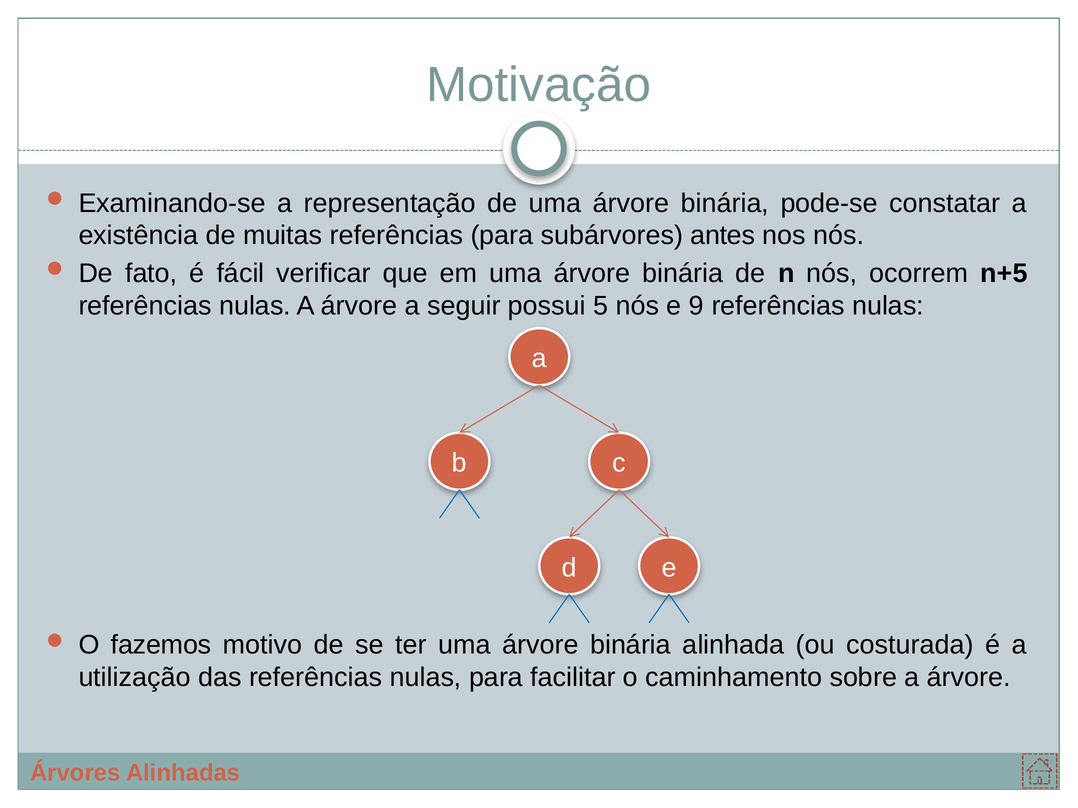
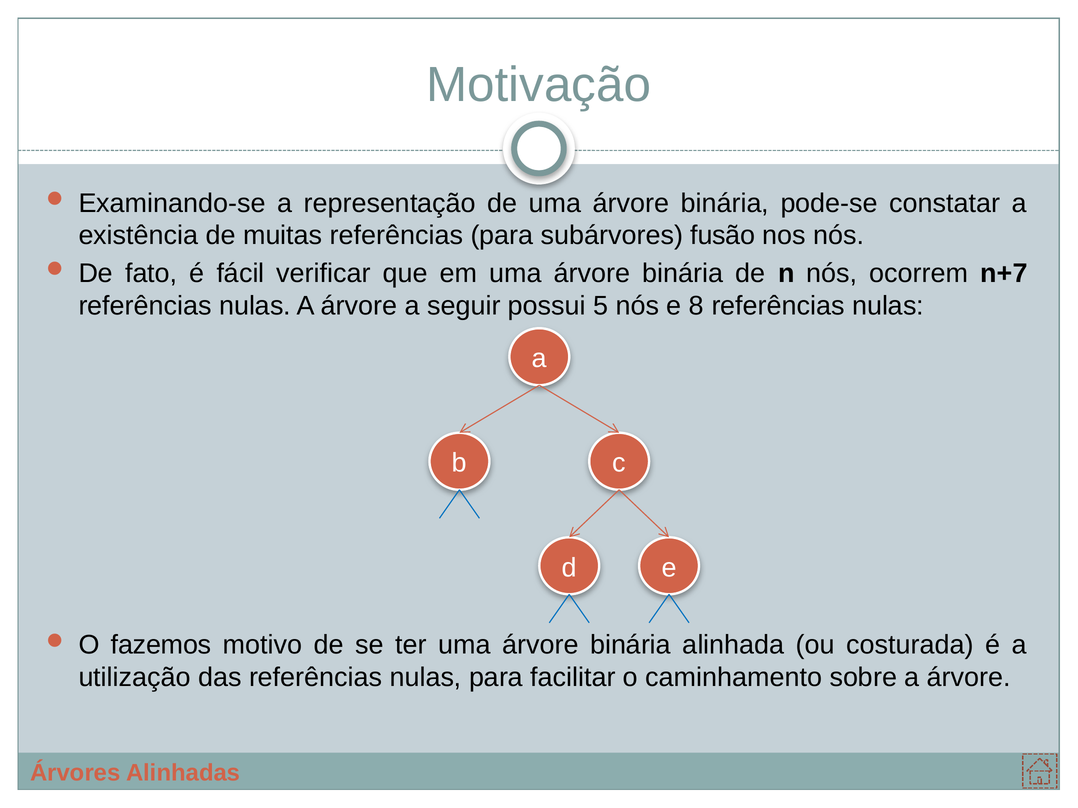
antes: antes -> fusão (723, 236)
n+5: n+5 -> n+7 (1004, 273)
9: 9 -> 8 (696, 306)
